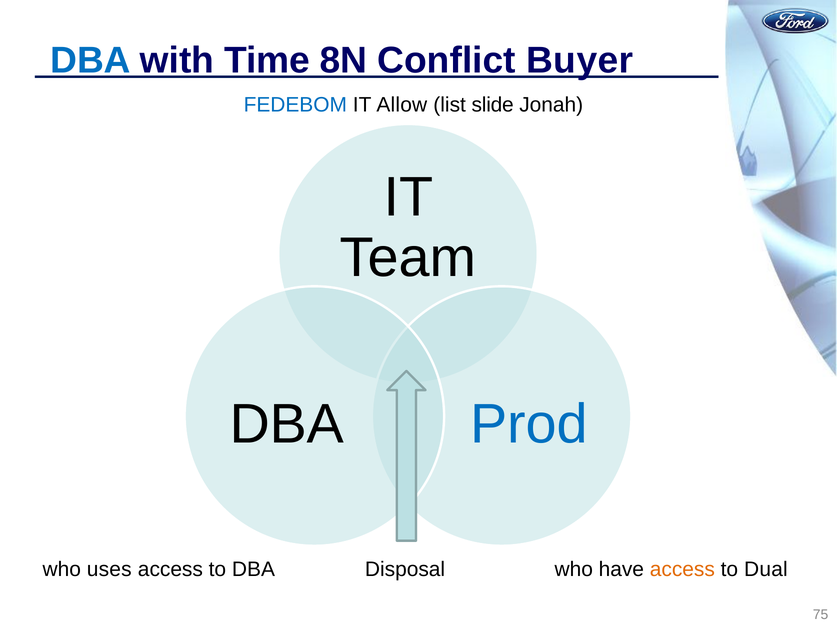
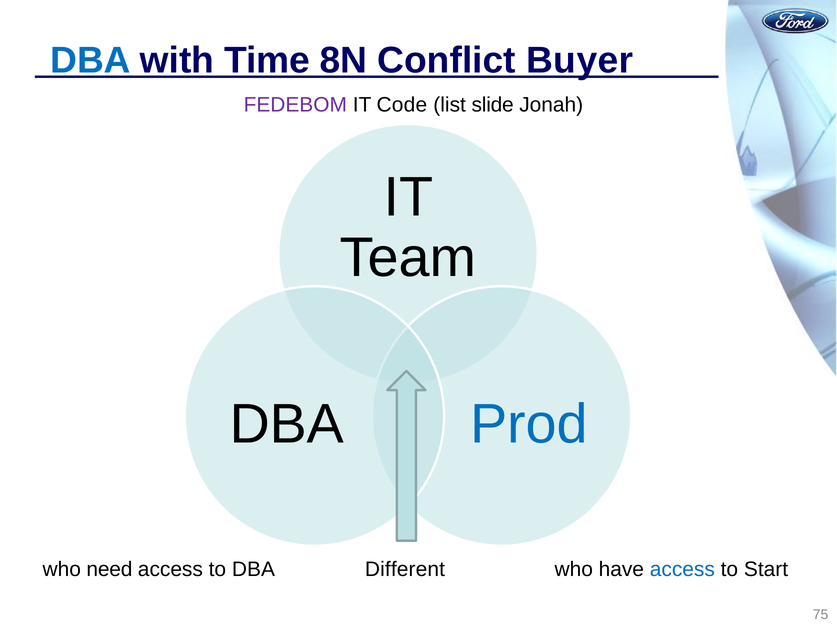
FEDEBOM colour: blue -> purple (295, 105)
Allow: Allow -> Code (402, 105)
uses: uses -> need (109, 569)
Disposal: Disposal -> Different (405, 569)
access colour: orange -> blue (682, 569)
Dual: Dual -> Start (766, 569)
